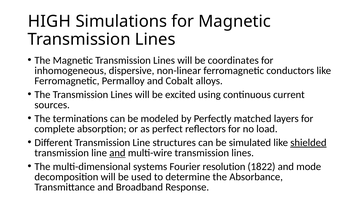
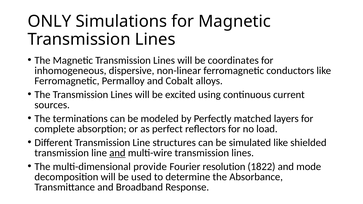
HIGH: HIGH -> ONLY (50, 22)
shielded underline: present -> none (308, 143)
systems: systems -> provide (150, 167)
